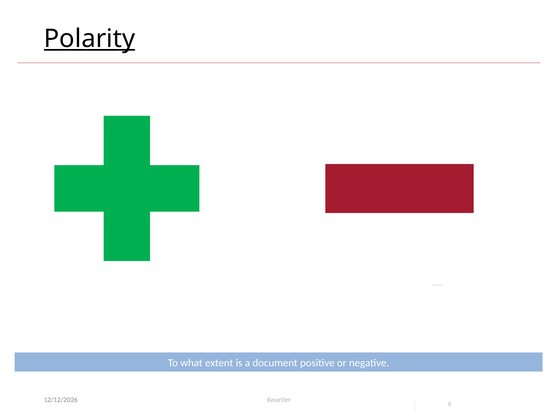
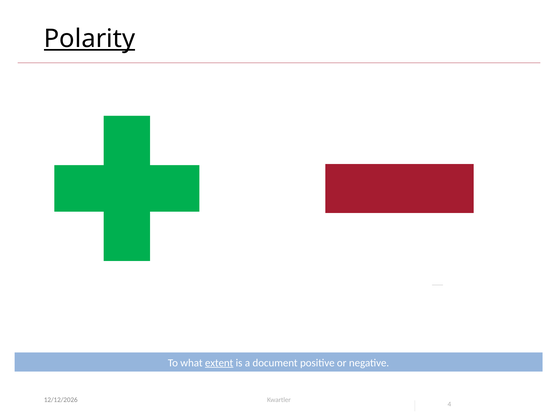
extent underline: none -> present (219, 362)
